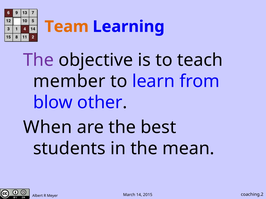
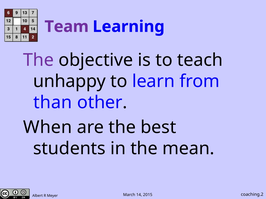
Team colour: orange -> purple (67, 27)
member: member -> unhappy (69, 81)
blow: blow -> than (53, 103)
